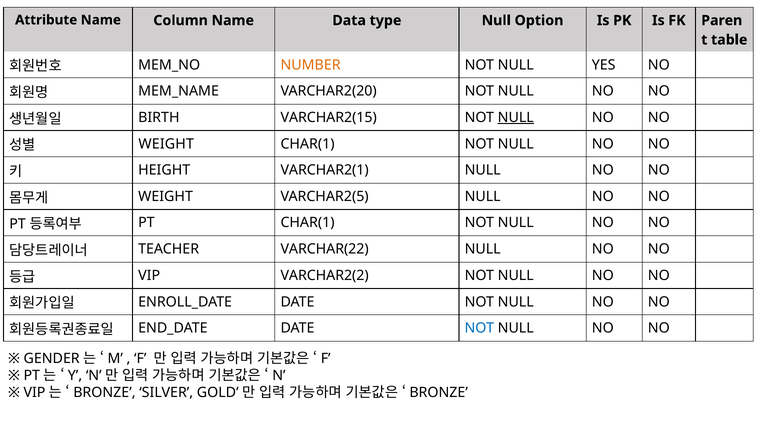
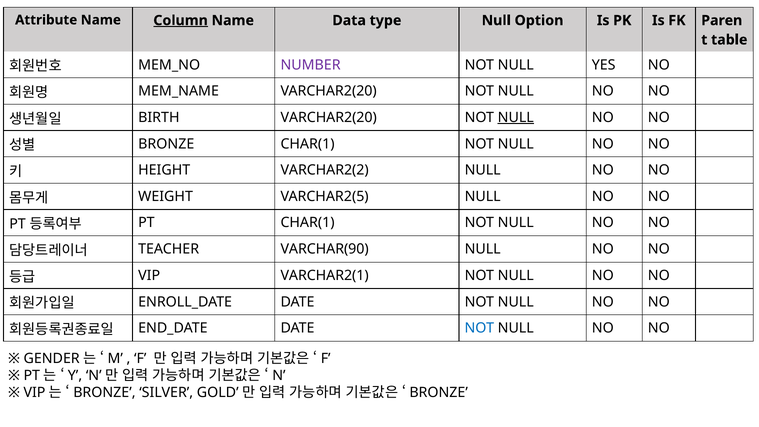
Column underline: none -> present (181, 20)
NUMBER colour: orange -> purple (311, 65)
BIRTH VARCHAR2(15: VARCHAR2(15 -> VARCHAR2(20 (329, 118)
WEIGHT: WEIGHT -> BRONZE (166, 144)
VARCHAR2(1: VARCHAR2(1 -> VARCHAR2(2 (325, 170)
VARCHAR(22: VARCHAR(22 -> VARCHAR(90 (325, 249)
VARCHAR2(2: VARCHAR2(2 -> VARCHAR2(1 (325, 275)
